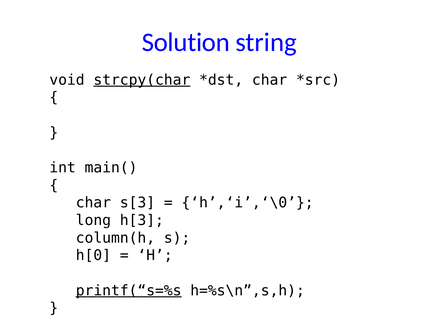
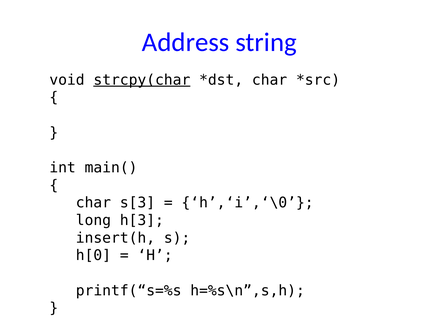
Solution: Solution -> Address (186, 42)
column(h: column(h -> insert(h (115, 238)
printf(“s=%s underline: present -> none (129, 291)
